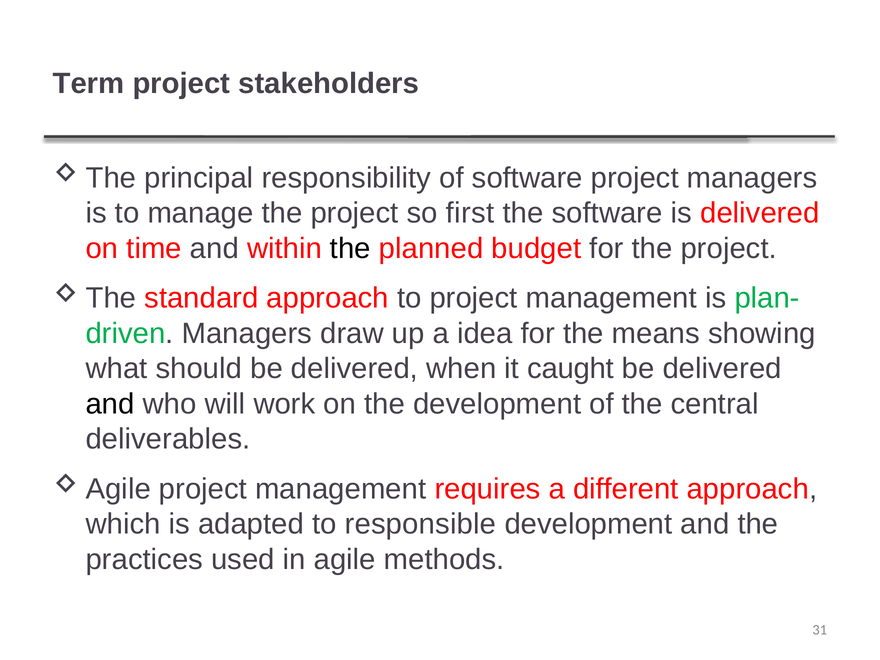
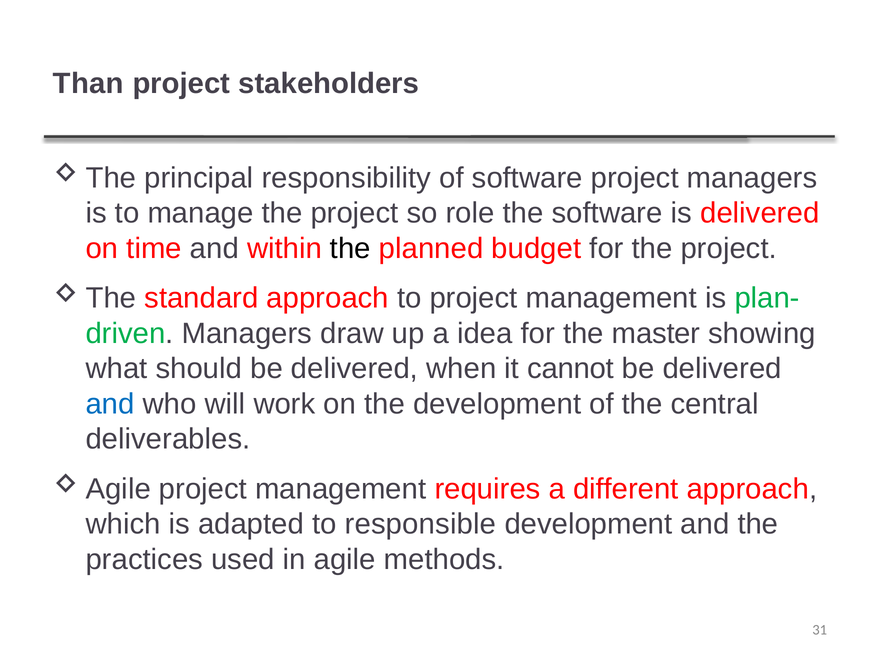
Term: Term -> Than (88, 83)
first: first -> role (470, 213)
means: means -> master (656, 333)
caught: caught -> cannot (571, 369)
and colour: black -> blue (110, 404)
